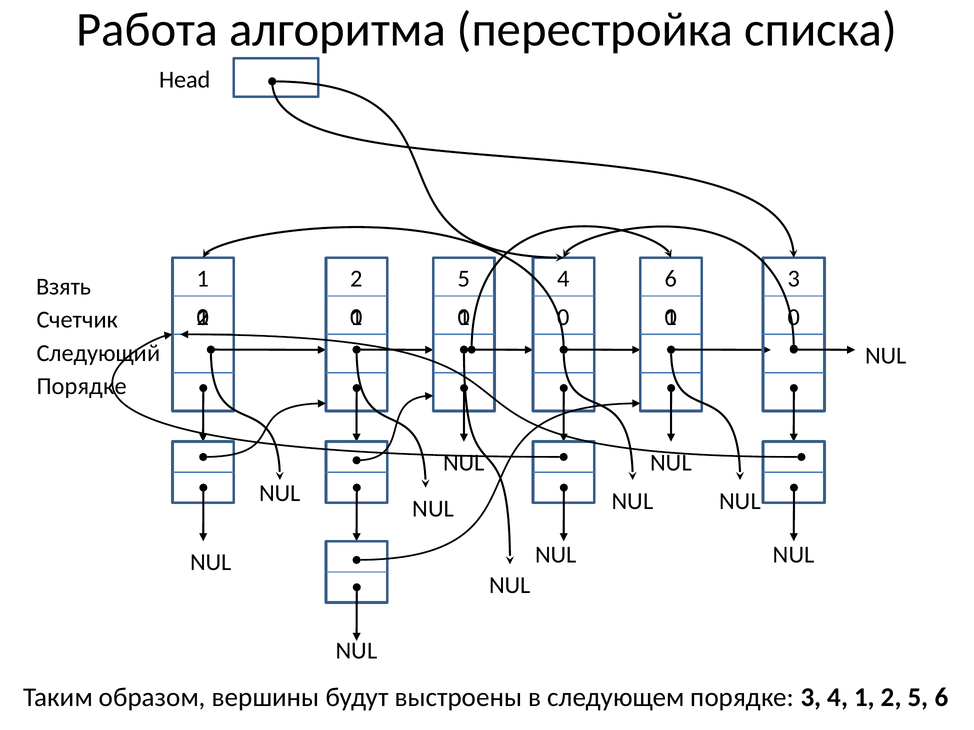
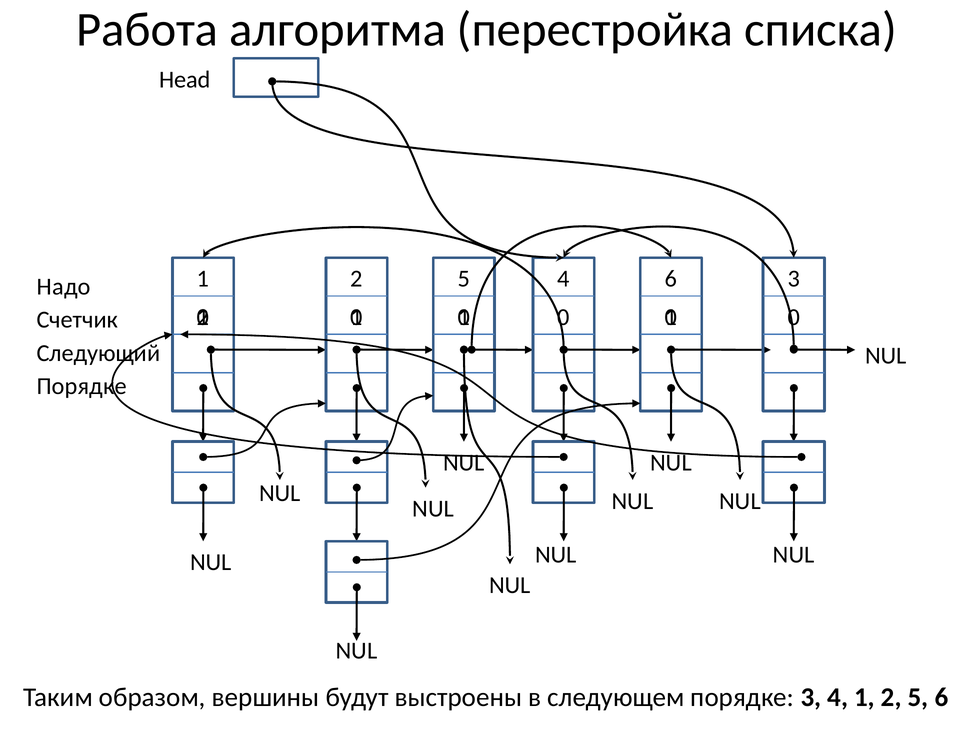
Взять: Взять -> Надо (64, 287)
